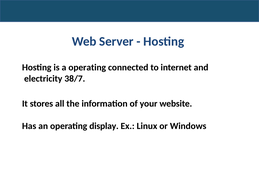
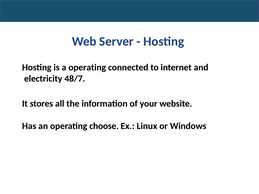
38/7: 38/7 -> 48/7 (75, 79)
display: display -> choose (104, 126)
